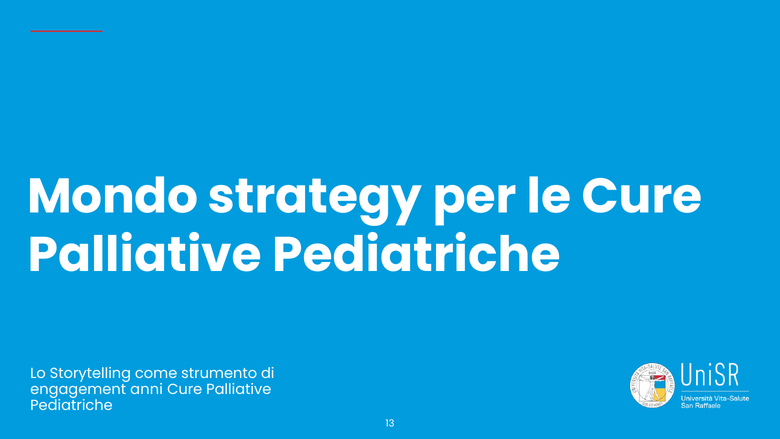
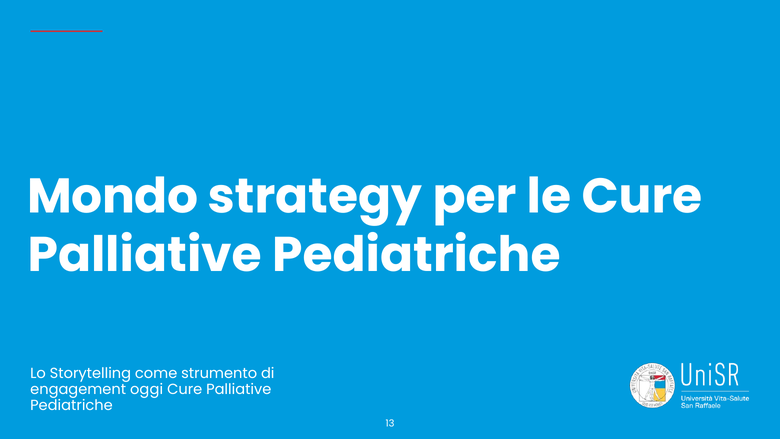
anni: anni -> oggi (147, 389)
